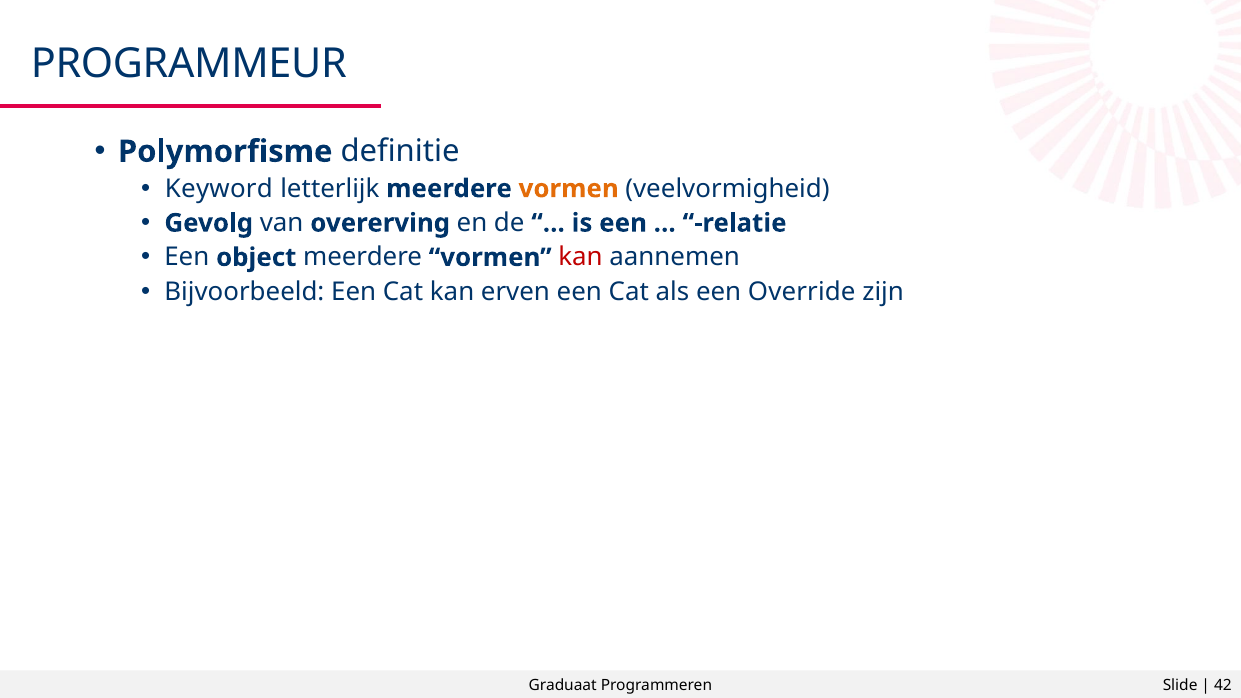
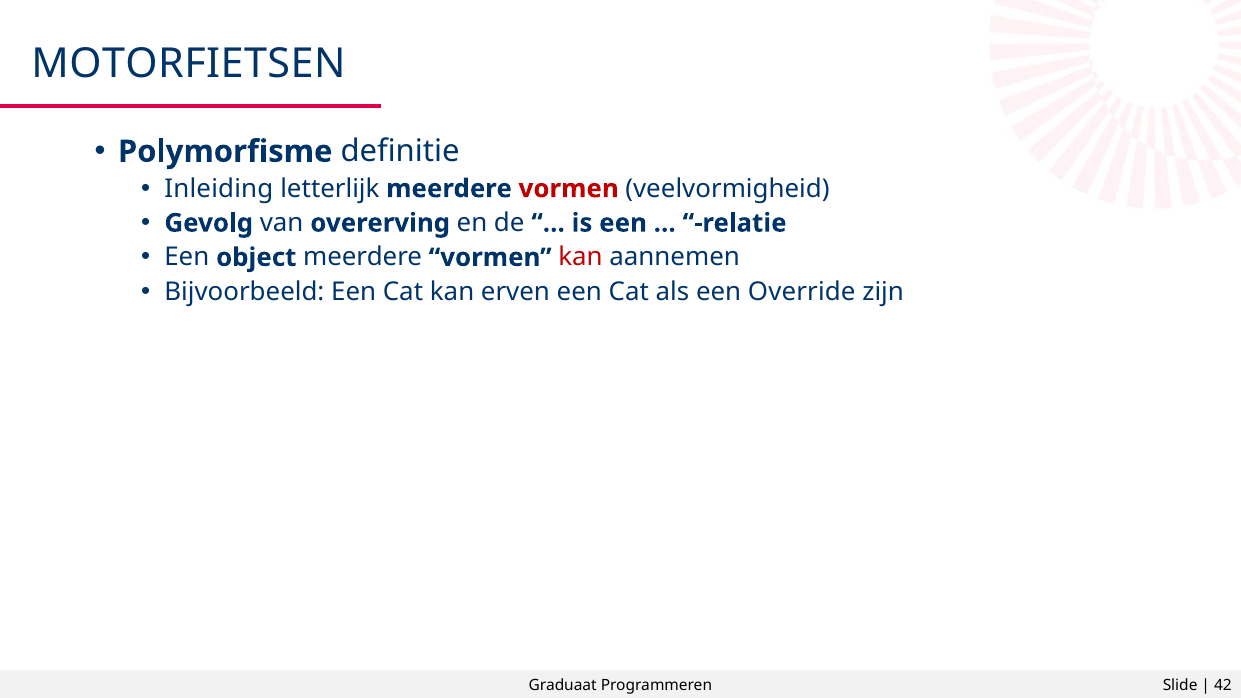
PROGRAMMEUR: PROGRAMMEUR -> MOTORFIETSEN (188, 64)
Keyword: Keyword -> Inleiding (219, 189)
vormen colour: orange -> red (569, 189)
